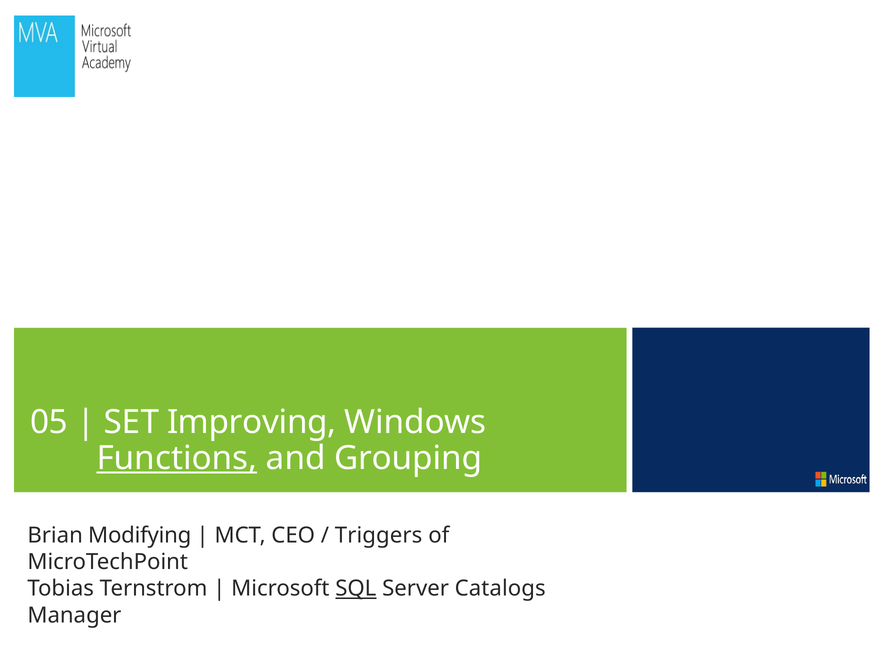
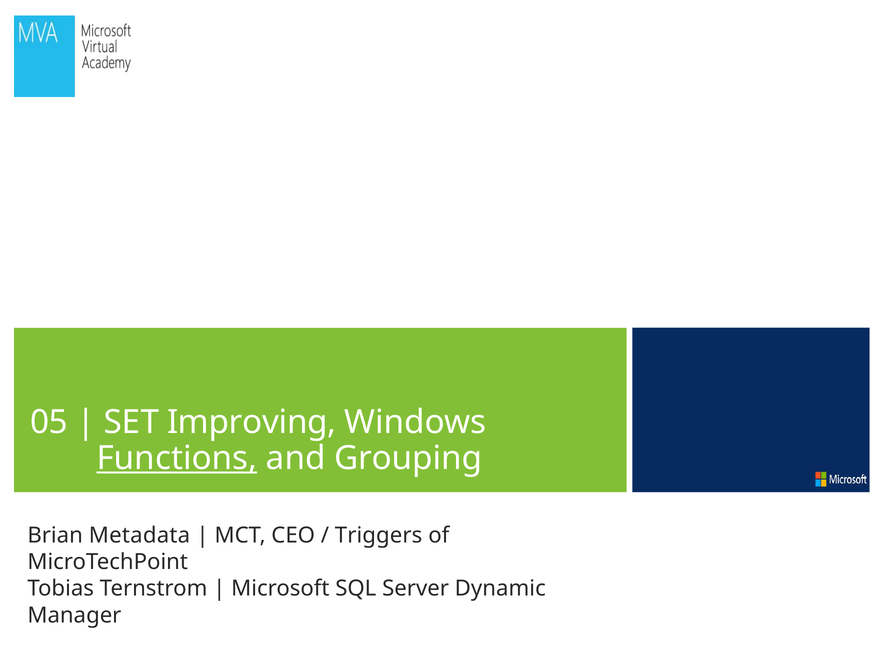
Modifying: Modifying -> Metadata (139, 535)
SQL underline: present -> none (356, 589)
Catalogs: Catalogs -> Dynamic (500, 589)
